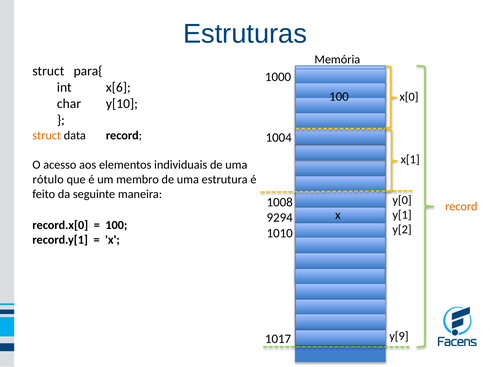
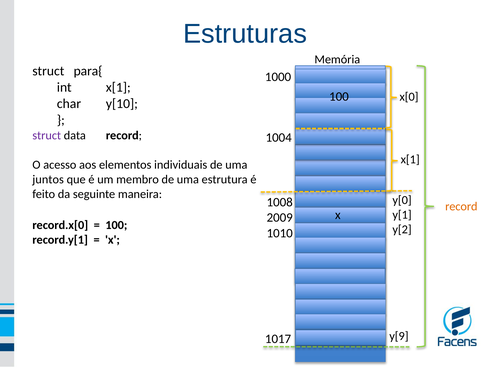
int x[6: x[6 -> x[1 (118, 87)
struct colour: orange -> purple (47, 135)
rótulo: rótulo -> juntos (48, 180)
9294: 9294 -> 2009 (280, 218)
